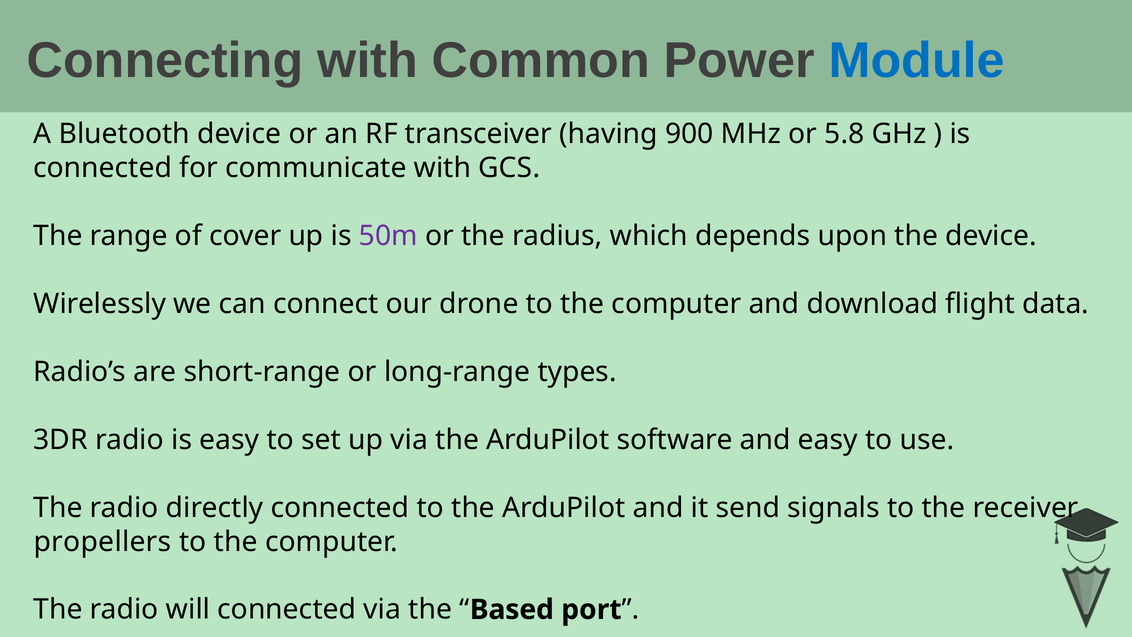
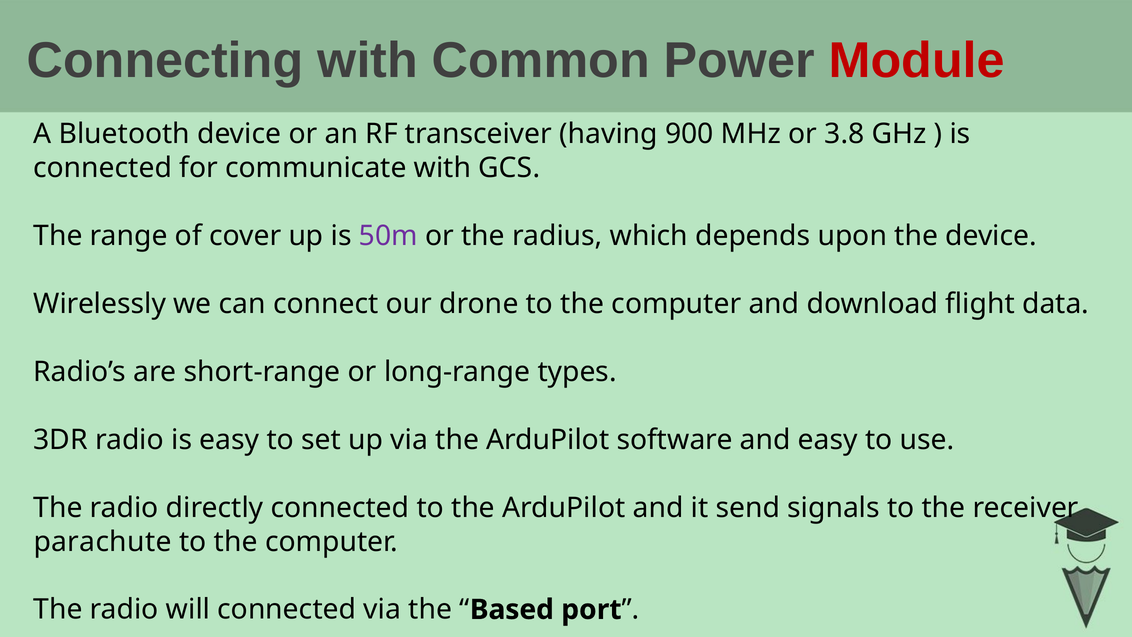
Module colour: blue -> red (917, 61)
5.8: 5.8 -> 3.8 (844, 134)
propellers: propellers -> parachute (103, 542)
